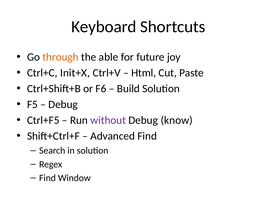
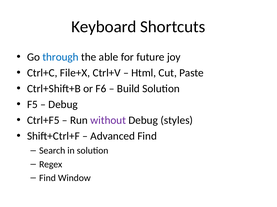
through colour: orange -> blue (61, 57)
Init+X: Init+X -> File+X (75, 73)
know: know -> styles (177, 121)
